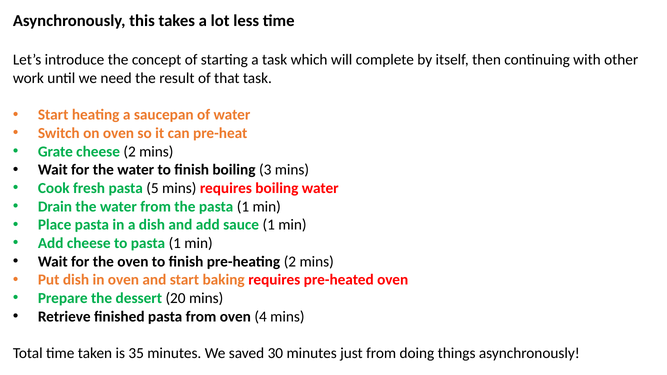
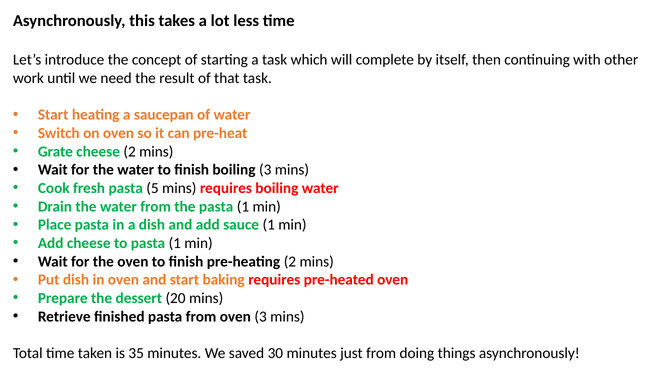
oven 4: 4 -> 3 (261, 317)
